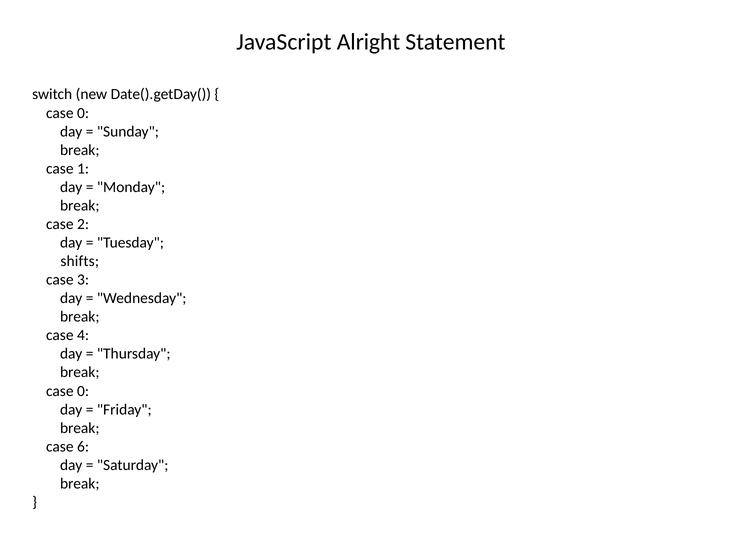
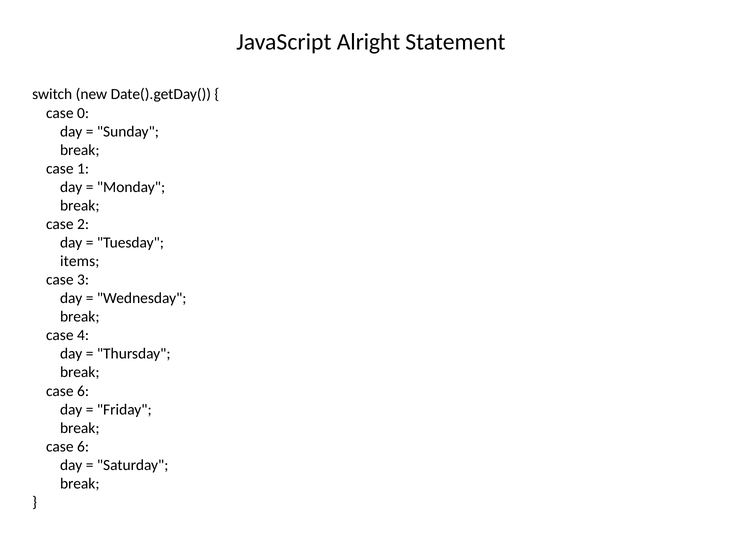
shifts: shifts -> items (80, 261)
0: 0 -> 6 (83, 391)
